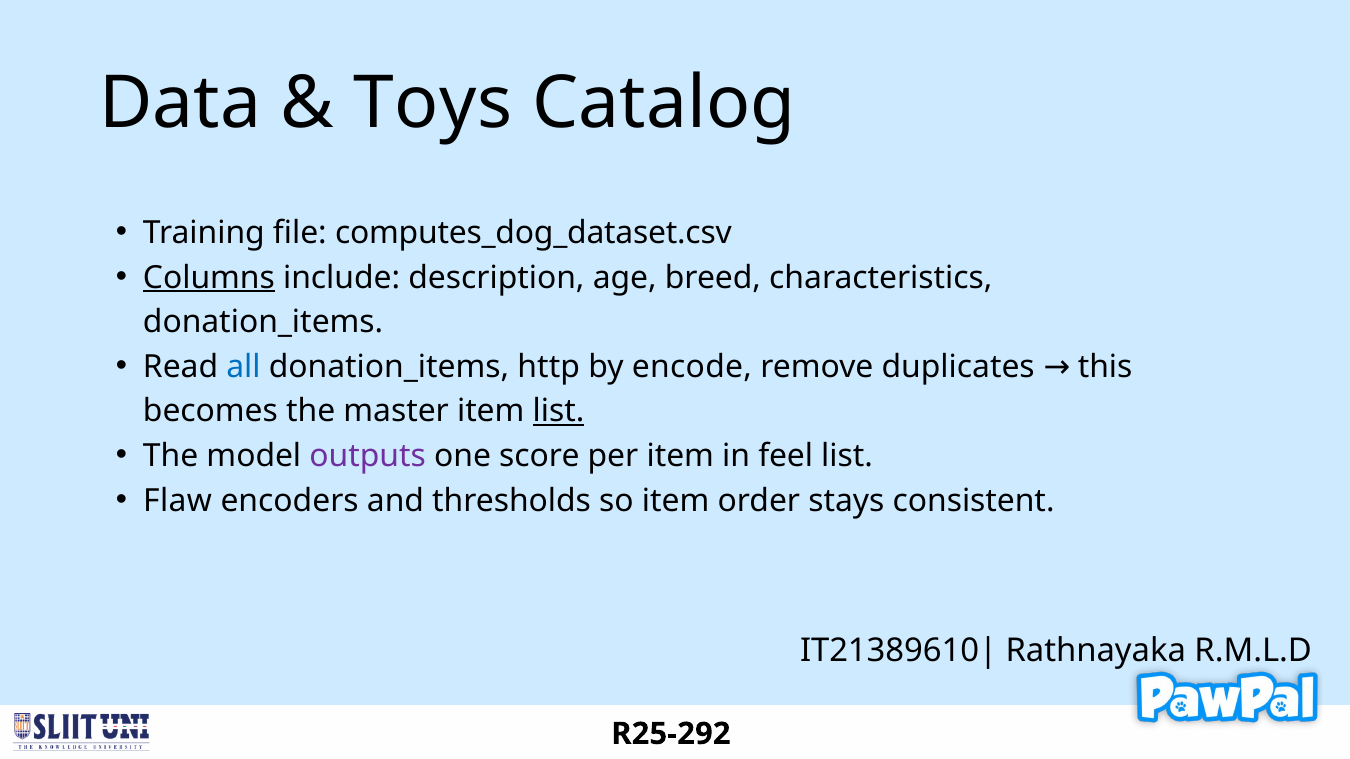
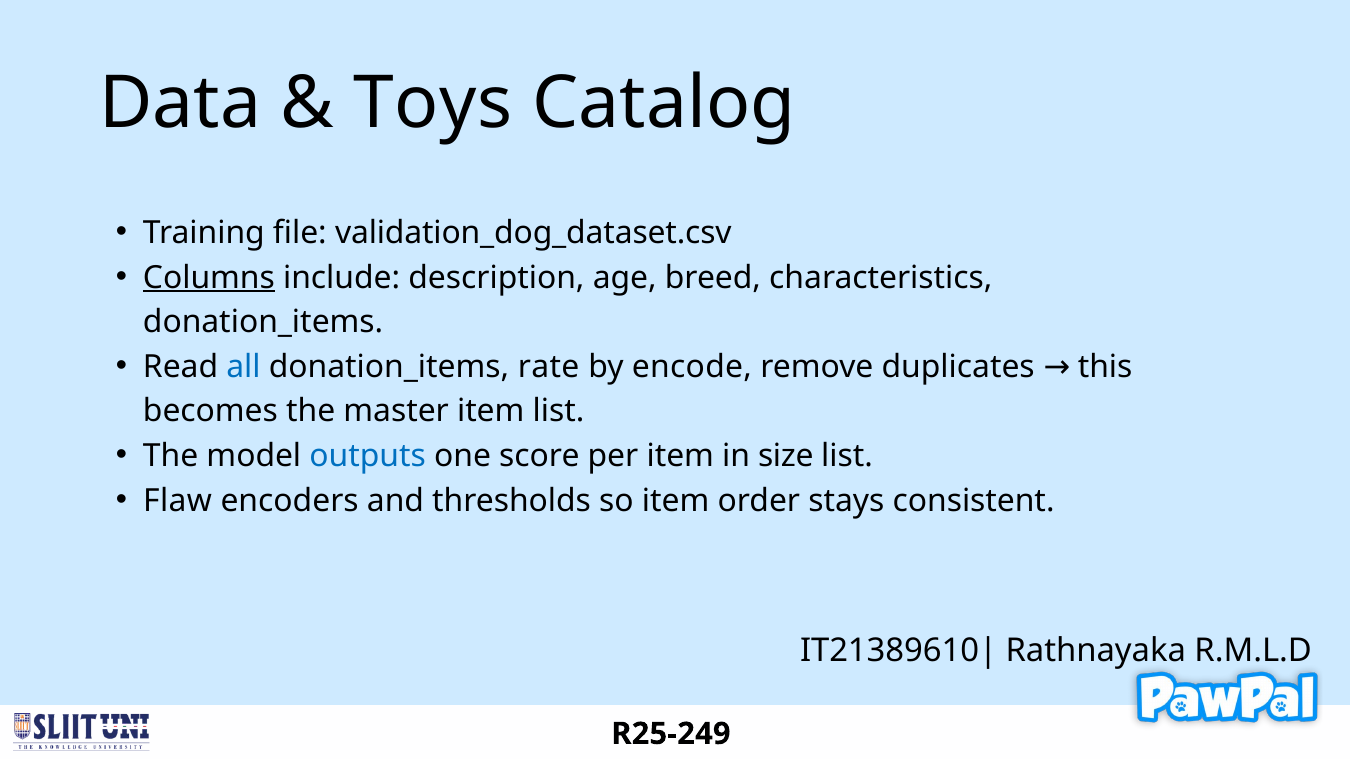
computes_dog_dataset.csv: computes_dog_dataset.csv -> validation_dog_dataset.csv (533, 233)
http: http -> rate (549, 367)
list underline: present -> none (559, 412)
outputs colour: purple -> blue (368, 456)
feel: feel -> size (786, 456)
R25-292: R25-292 -> R25-249 (671, 734)
